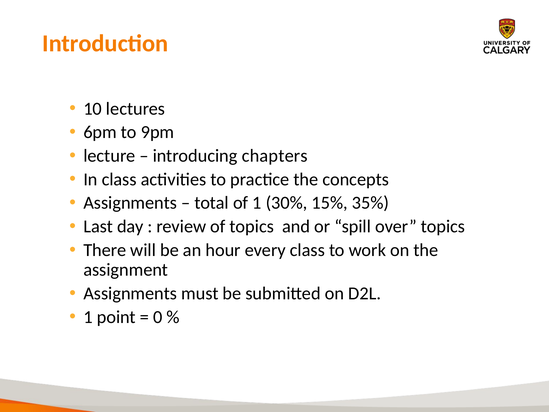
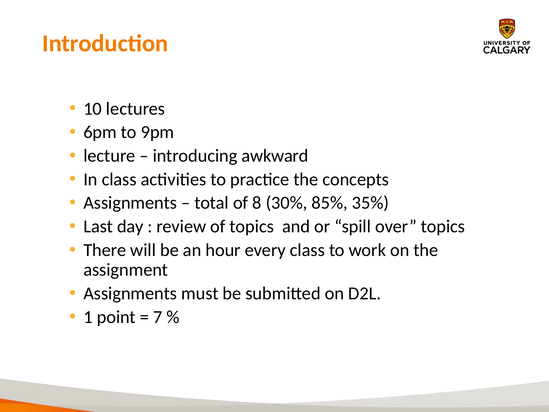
chapters: chapters -> awkward (275, 156)
of 1: 1 -> 8 (257, 203)
15%: 15% -> 85% (330, 203)
0: 0 -> 7 (158, 317)
